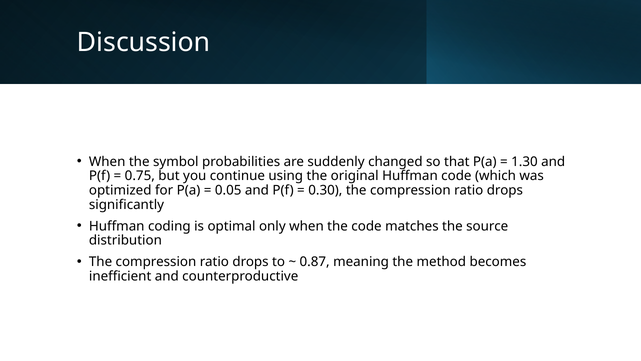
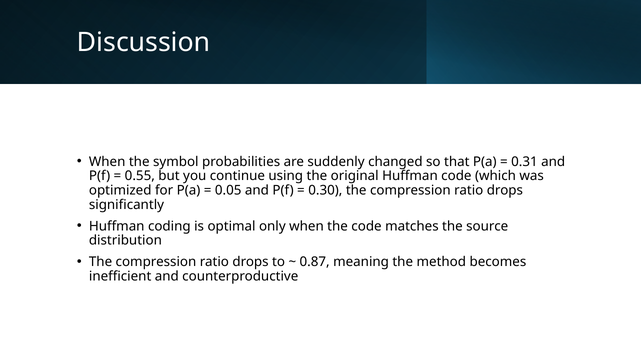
1.30: 1.30 -> 0.31 (524, 161)
0.75: 0.75 -> 0.55 (140, 176)
